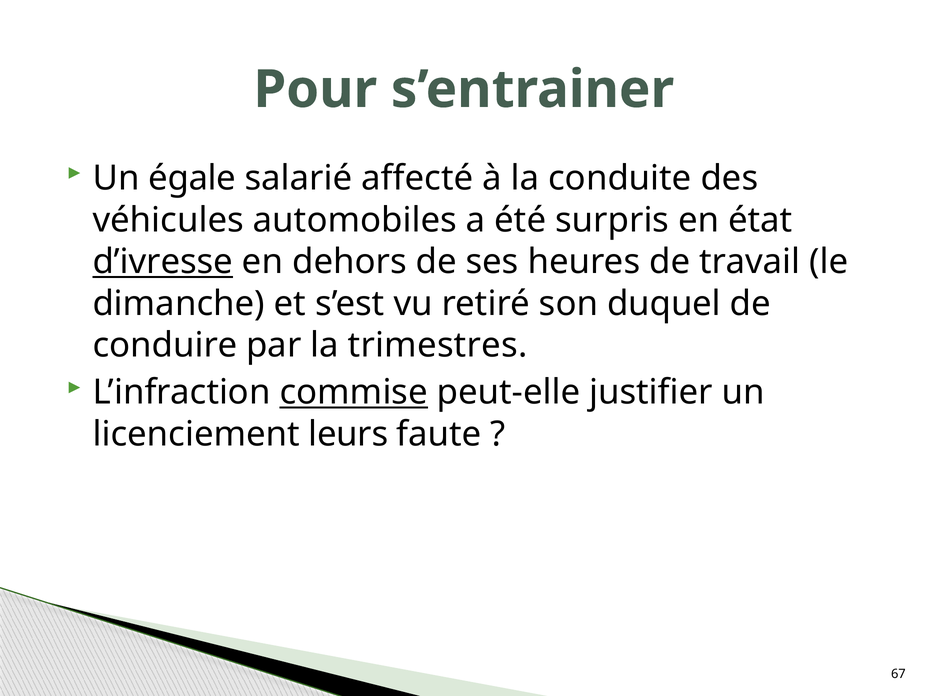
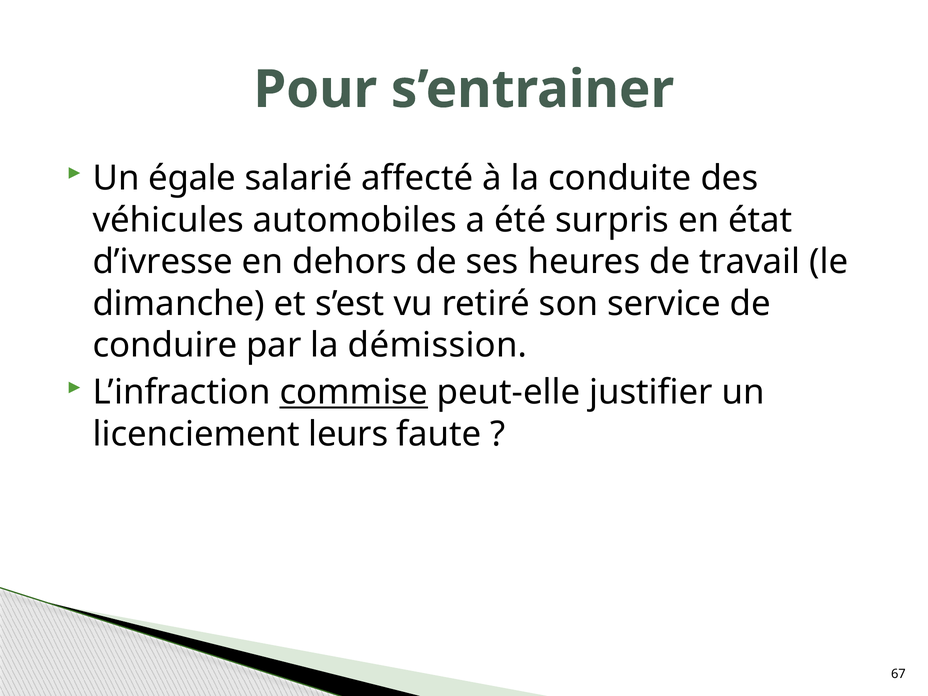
d’ivresse underline: present -> none (163, 262)
duquel: duquel -> service (664, 304)
trimestres: trimestres -> démission (438, 345)
